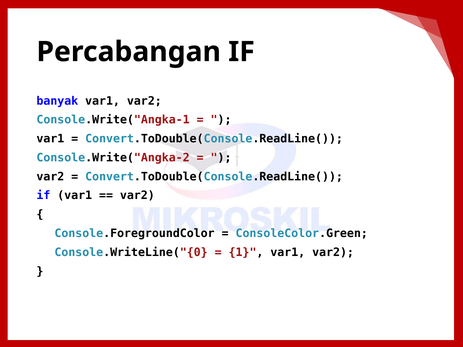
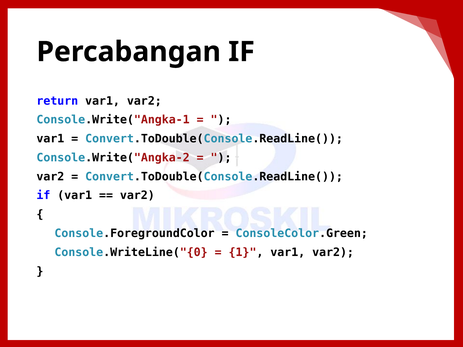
banyak: banyak -> return (57, 101)
